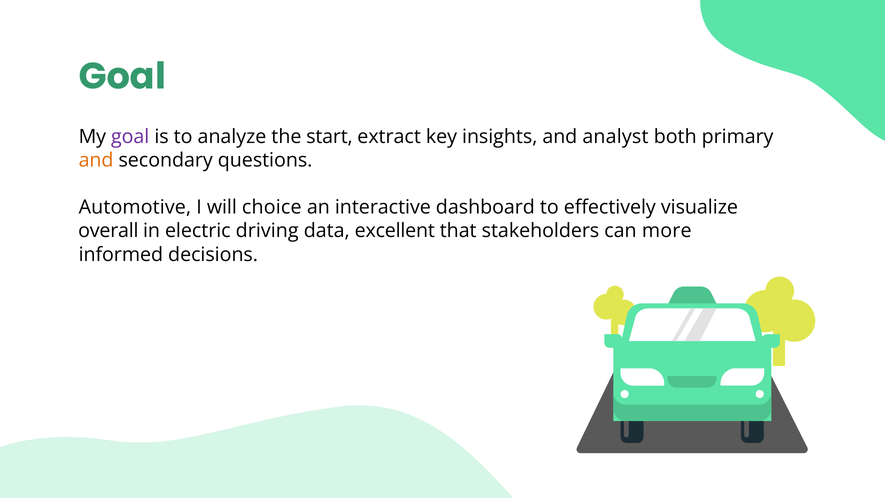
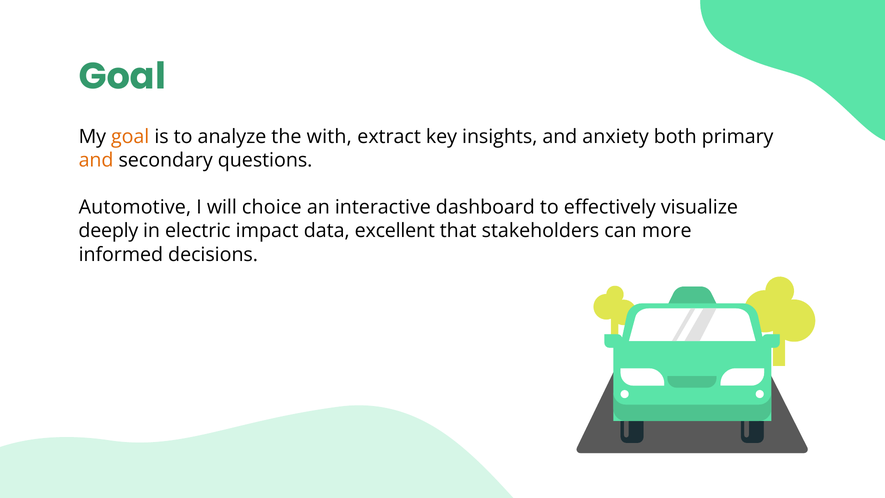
goal colour: purple -> orange (130, 137)
start: start -> with (329, 137)
analyst: analyst -> anxiety (616, 137)
overall: overall -> deeply (108, 231)
driving: driving -> impact (267, 231)
